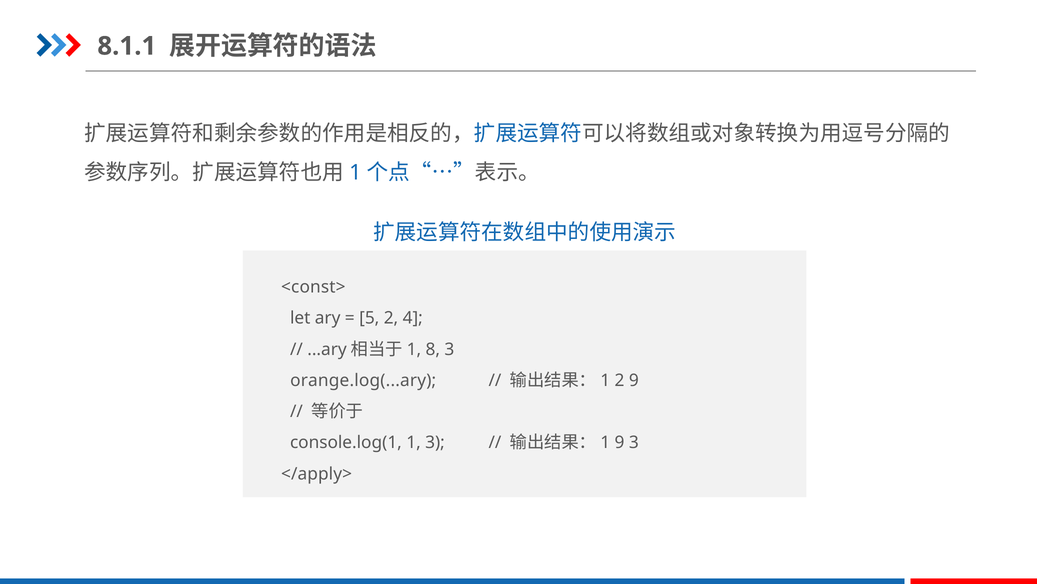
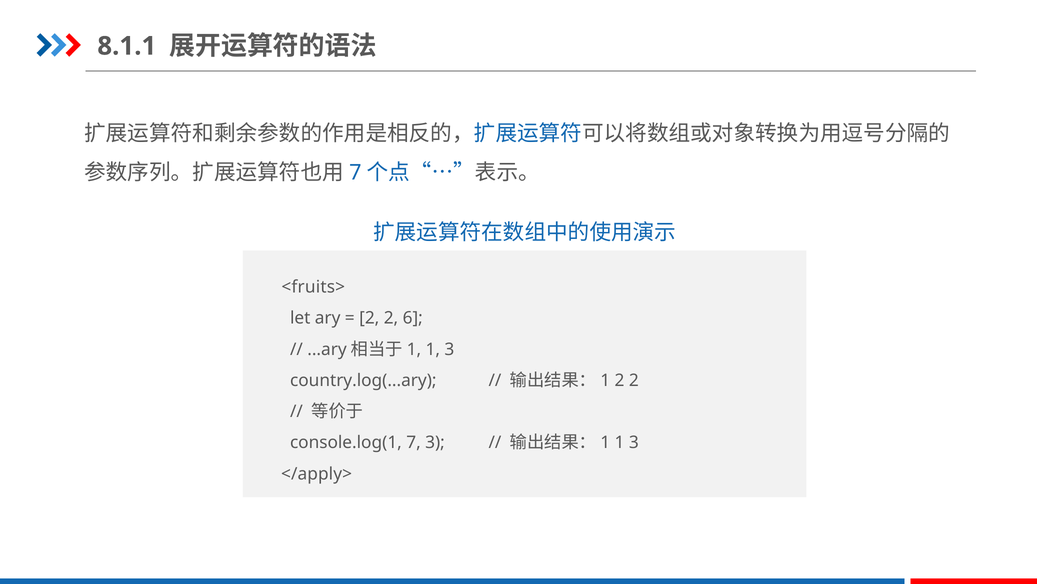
1: 1 -> 7 (355, 172)
<const>: <const> -> <fruits> (313, 287)
5: 5 -> 2 (369, 318)
4: 4 -> 6 (413, 318)
8: 8 -> 1 (433, 349)
orange.log(...ary: orange.log(...ary -> country.log(...ary (363, 380)
9: 9 -> 2 (634, 380)
console.log(1 1: 1 -> 7 (414, 442)
9: 9 -> 1 (619, 442)
